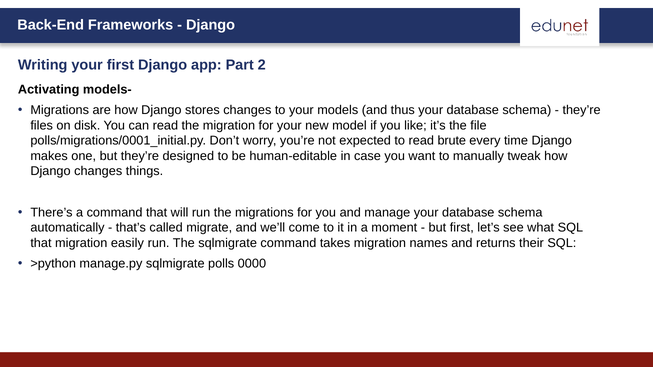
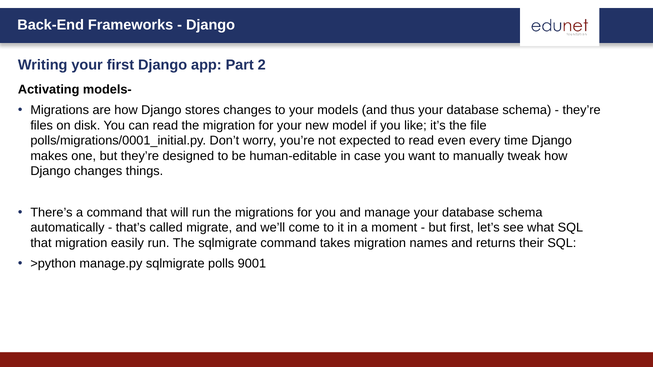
brute: brute -> even (452, 141)
0000: 0000 -> 9001 (252, 264)
